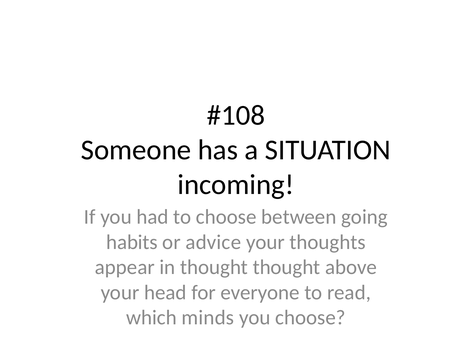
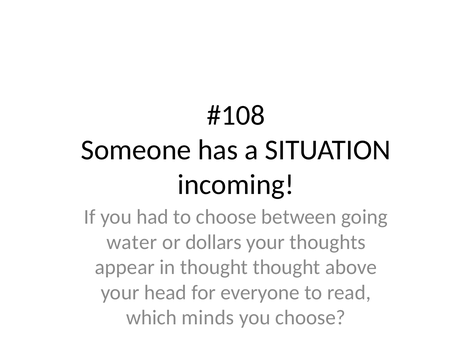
habits: habits -> water (132, 242)
advice: advice -> dollars (213, 242)
